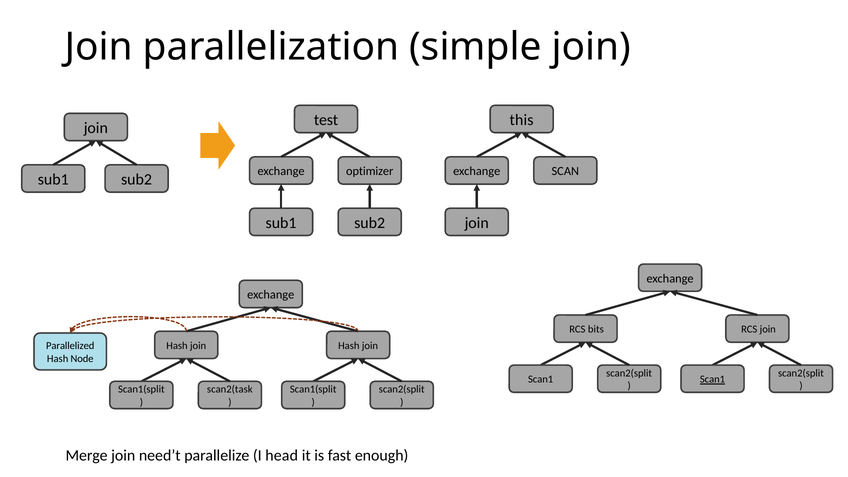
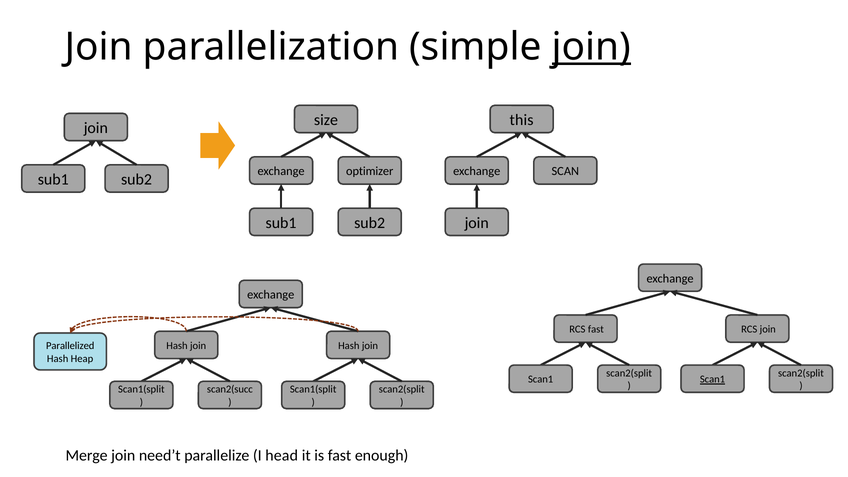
join underline: none -> present (591, 47)
test: test -> size (326, 120)
RCS bits: bits -> fast (596, 329)
Node: Node -> Heap (82, 359)
scan2(task: scan2(task -> scan2(succ (230, 389)
